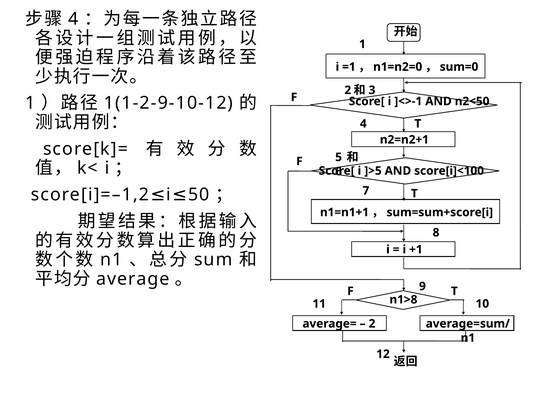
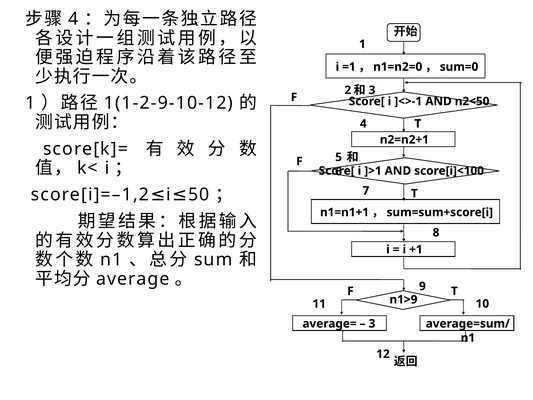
]>5: ]>5 -> ]>1 (373, 171)
n1>8: n1>8 -> n1>9 (403, 299)
2: 2 -> 3 (372, 323)
